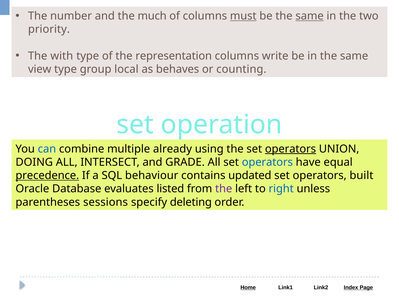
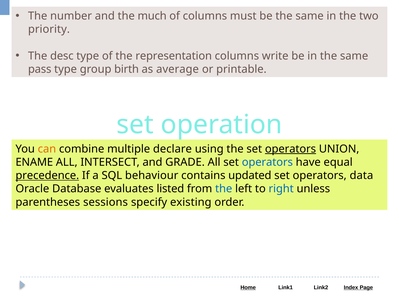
must underline: present -> none (243, 16)
same underline: present -> none (310, 16)
with: with -> desc (62, 56)
view: view -> pass (40, 69)
local: local -> birth (127, 69)
behaves: behaves -> average (178, 69)
counting: counting -> printable (241, 69)
can colour: blue -> orange (47, 149)
already: already -> declare (172, 149)
DOING: DOING -> ENAME (34, 162)
built: built -> data (361, 176)
the colour: purple -> blue (224, 189)
deleting: deleting -> existing (191, 202)
